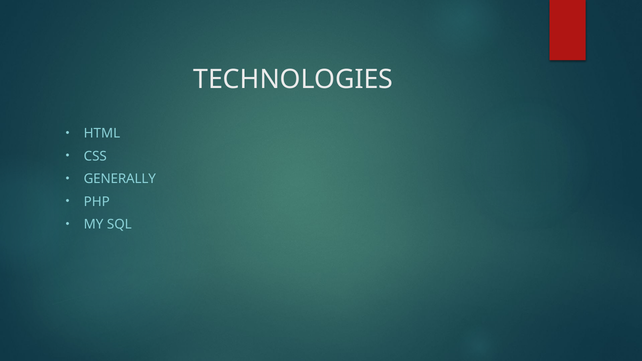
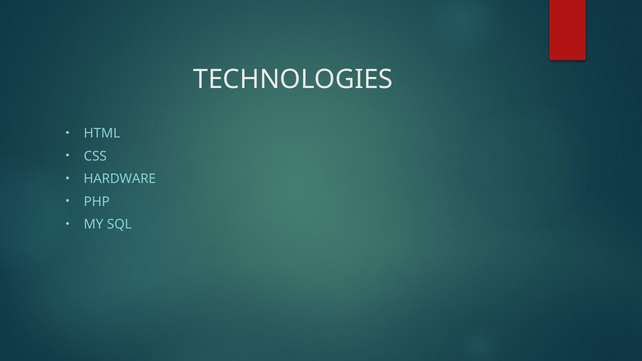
GENERALLY: GENERALLY -> HARDWARE (120, 179)
